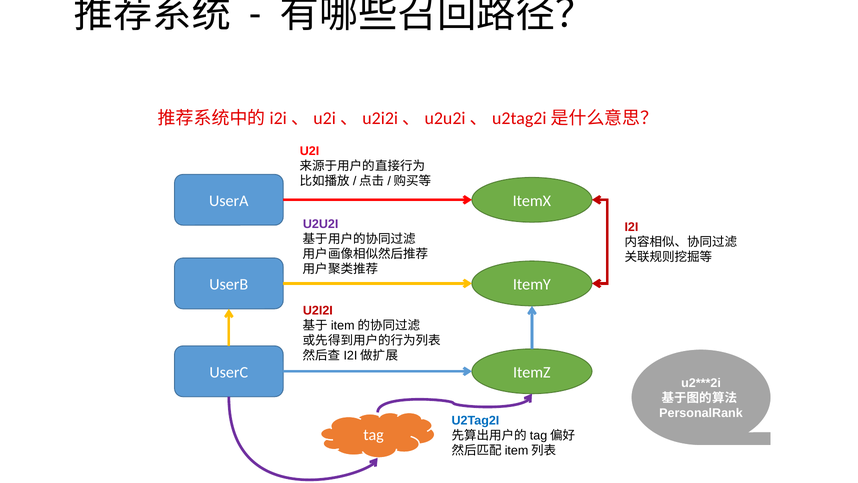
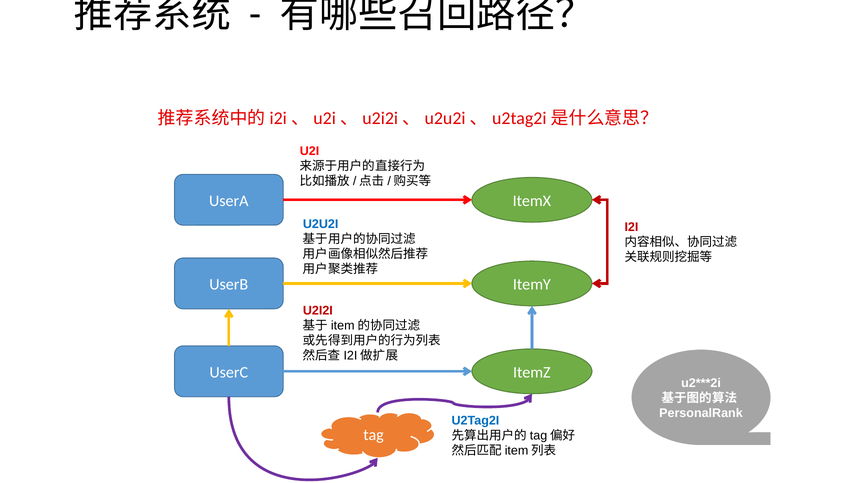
U2U2I colour: purple -> blue (321, 224)
